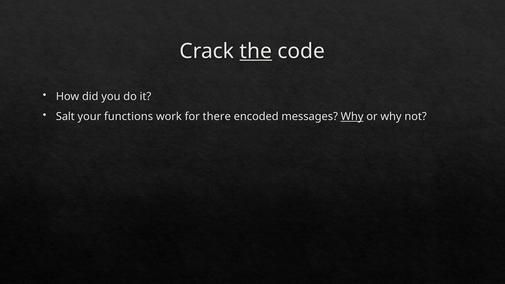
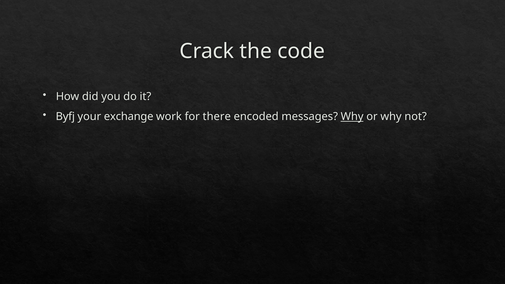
the underline: present -> none (256, 51)
Salt: Salt -> Byfj (65, 117)
functions: functions -> exchange (129, 117)
